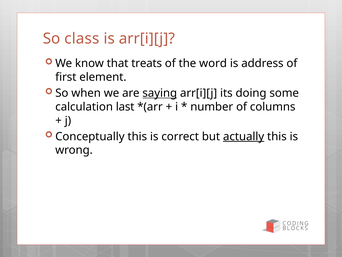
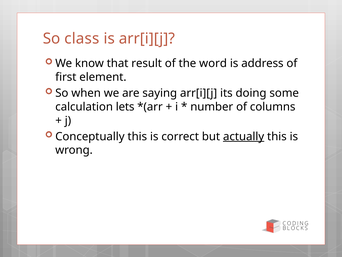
treats: treats -> result (147, 63)
saying underline: present -> none (160, 93)
last: last -> lets (125, 107)
